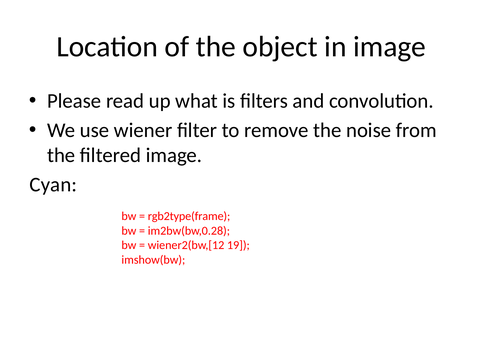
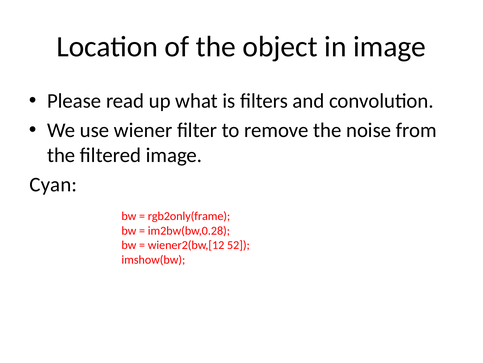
rgb2type(frame: rgb2type(frame -> rgb2only(frame (189, 216)
19: 19 -> 52 (238, 245)
